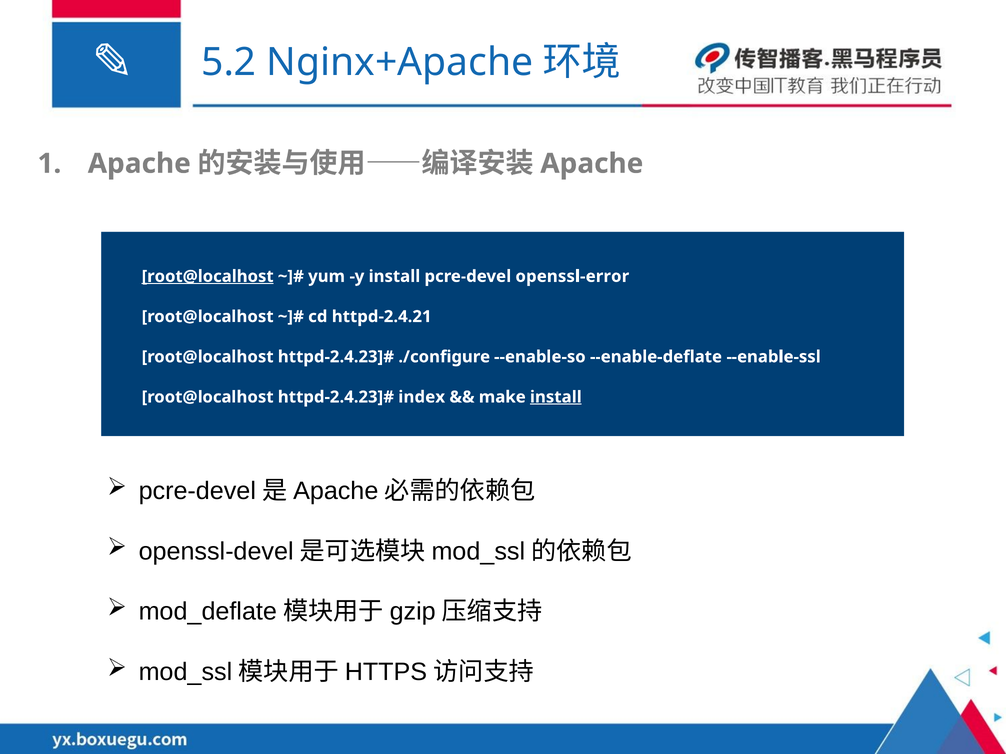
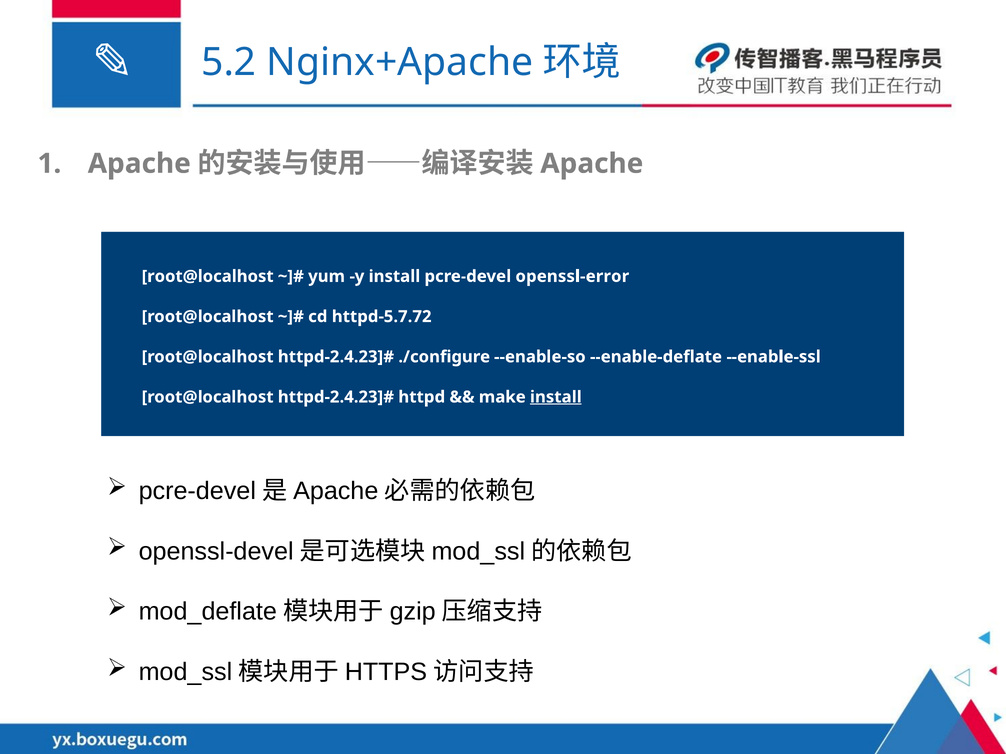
root@localhost underline: present -> none (208, 277)
httpd-2.4.21: httpd-2.4.21 -> httpd-5.7.72 (382, 317)
index: index -> httpd (422, 397)
